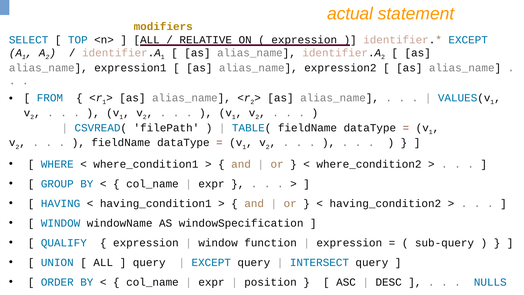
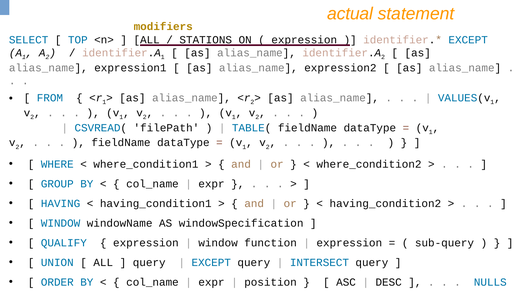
RELATIVE: RELATIVE -> STATIONS (206, 40)
